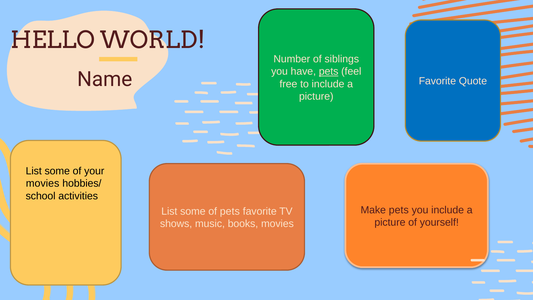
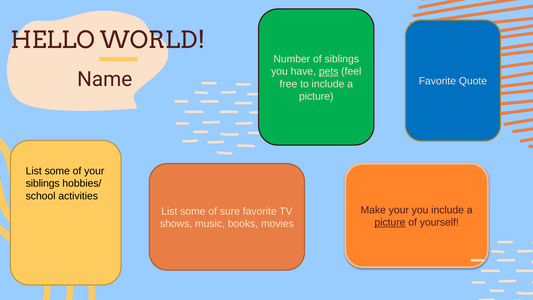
movies: movies -> siblings (43, 183)
Make pets: pets -> your (399, 210)
of pets: pets -> sure (230, 211)
picture underline: none -> present (390, 222)
